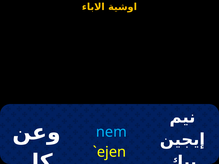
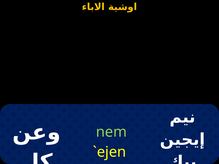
nem colour: light blue -> light green (111, 132)
